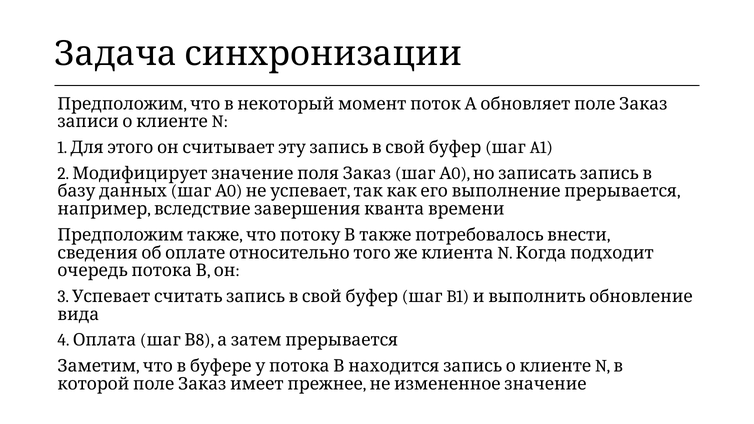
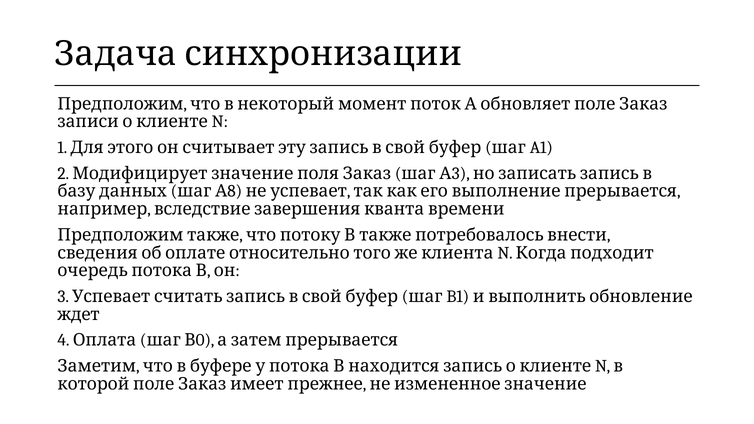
0: 0 -> 3 (461, 173)
0: 0 -> 8 (235, 191)
вида: вида -> ждет (78, 315)
8: 8 -> 0 (205, 340)
